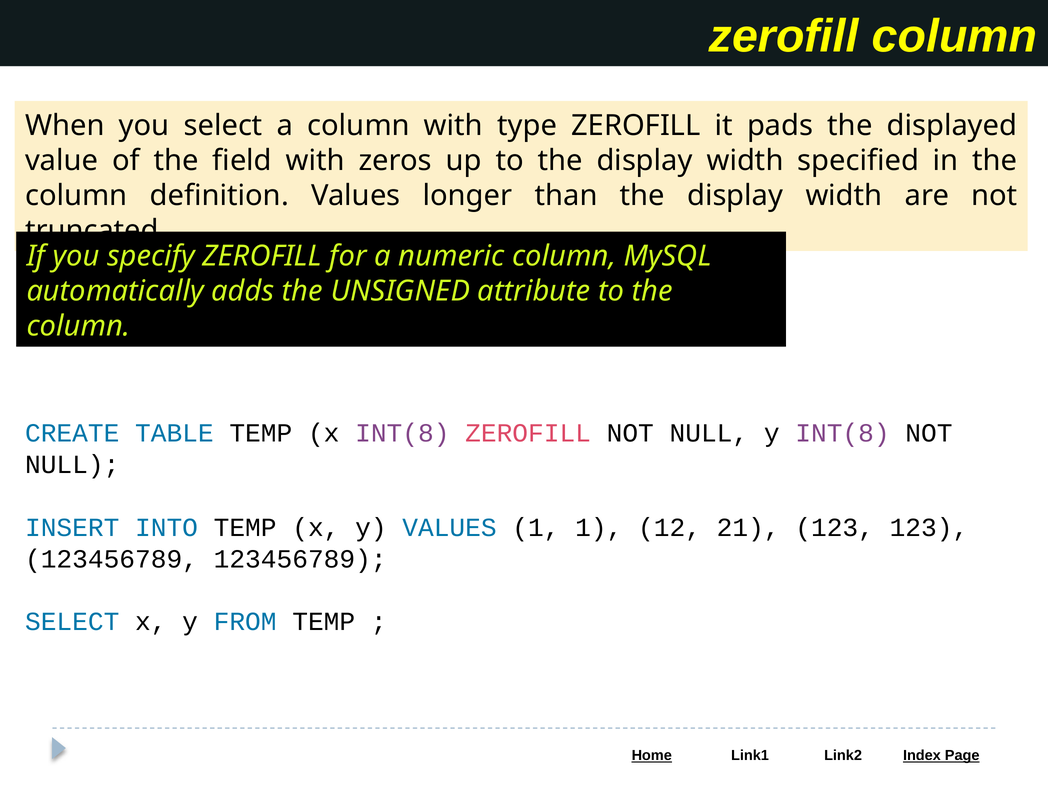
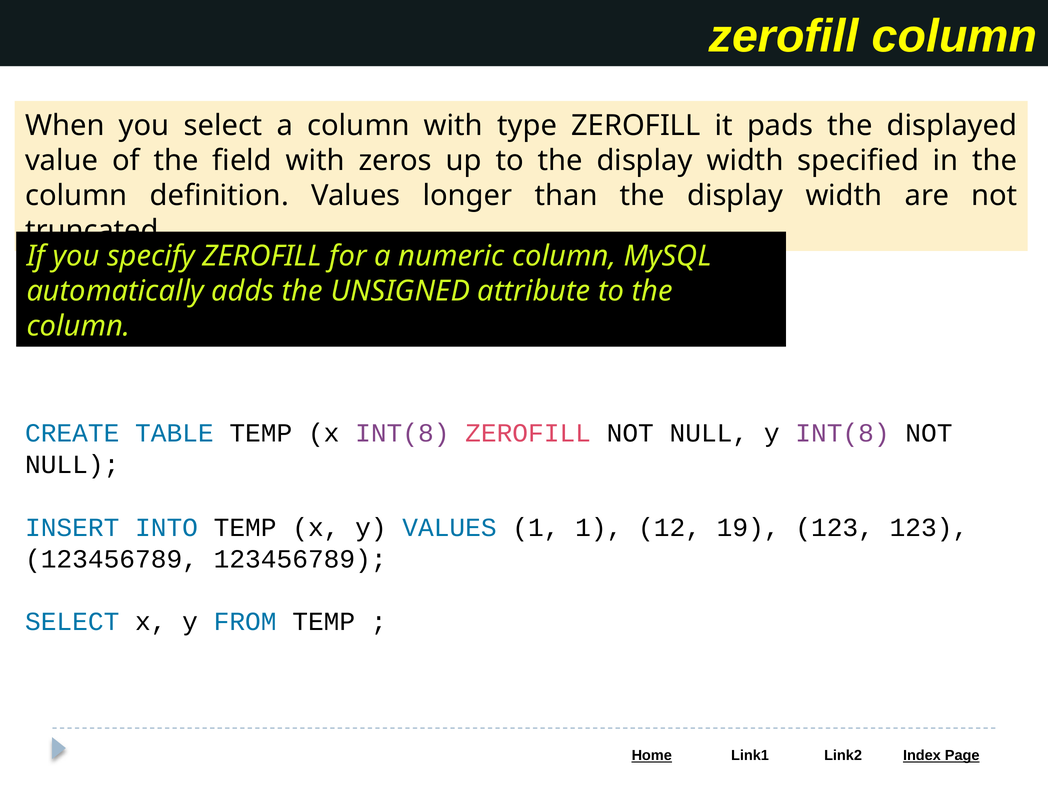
21: 21 -> 19 (748, 527)
